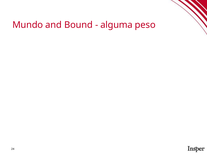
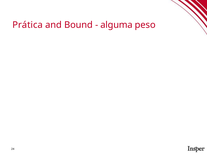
Mundo: Mundo -> Prática (28, 25)
